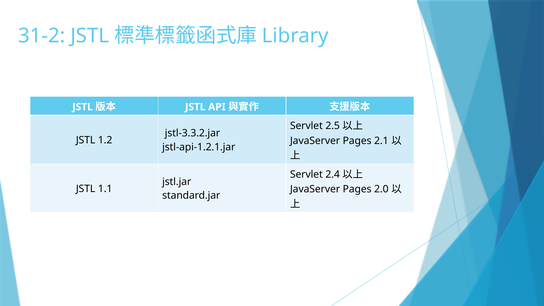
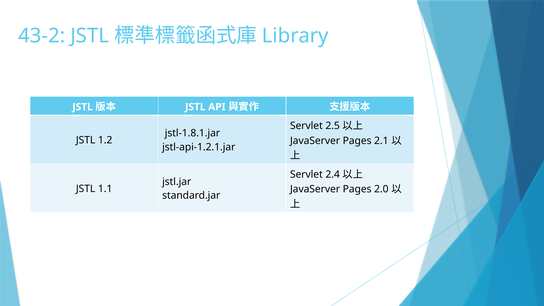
31-2: 31-2 -> 43-2 (42, 36)
jstl-3.3.2.jar: jstl-3.3.2.jar -> jstl-1.8.1.jar (192, 133)
